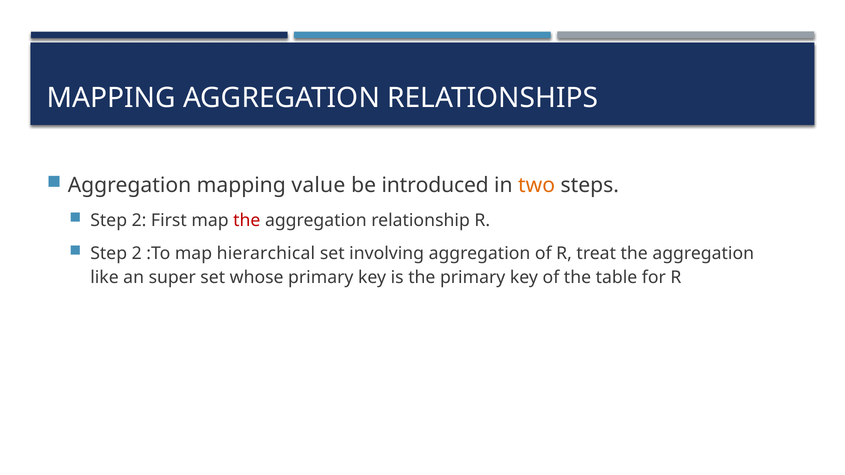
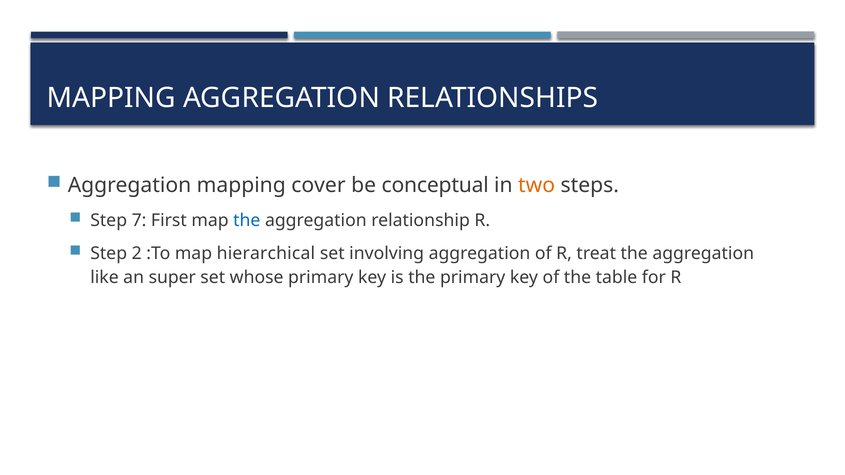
value: value -> cover (318, 186)
introduced: introduced -> conceptual (435, 186)
2: 2 -> 7 (139, 221)
the colour: red -> blue (247, 221)
